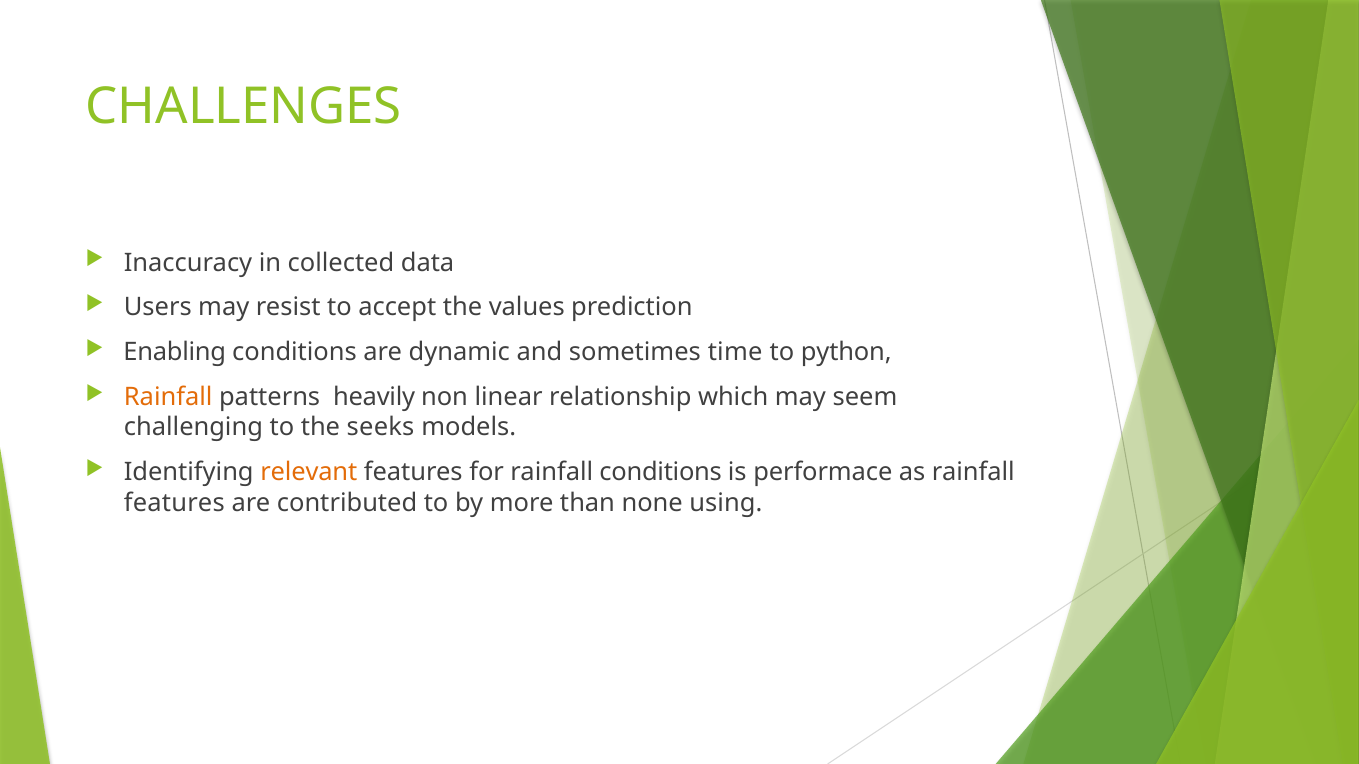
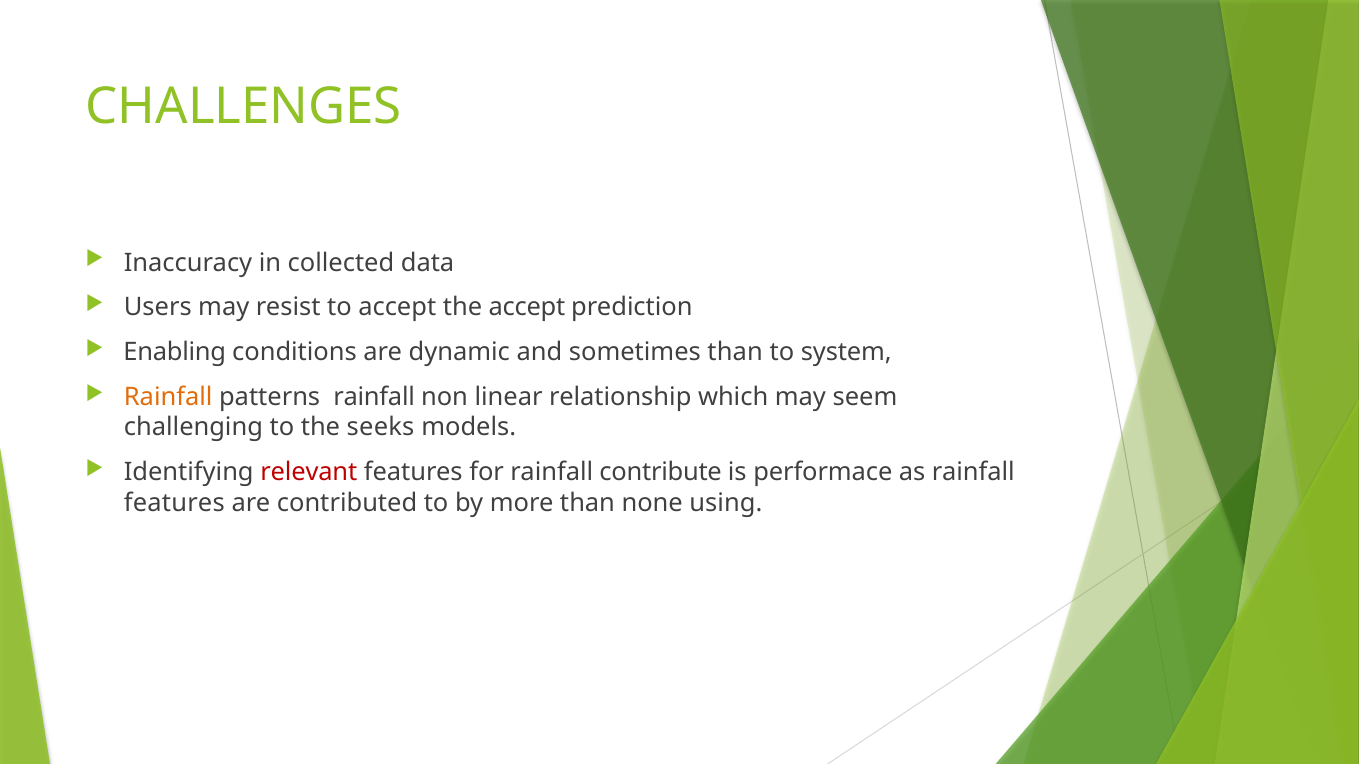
the values: values -> accept (527, 308)
sometimes time: time -> than (735, 352)
python: python -> system (846, 352)
patterns heavily: heavily -> rainfall (374, 397)
relevant colour: orange -> red (309, 473)
rainfall conditions: conditions -> contribute (661, 473)
